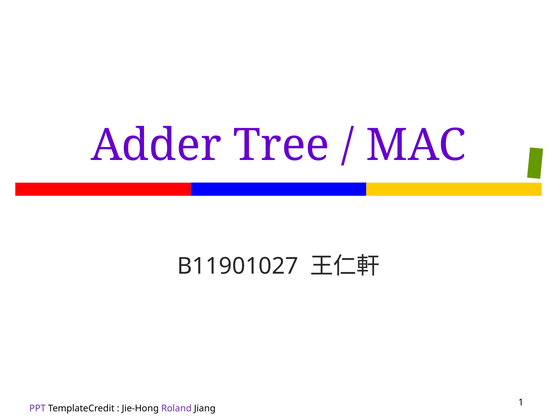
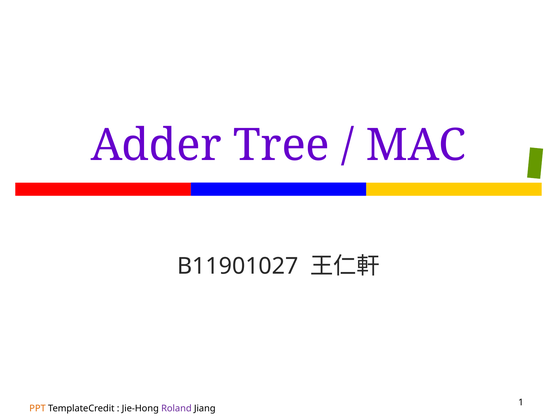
PPT colour: purple -> orange (38, 408)
